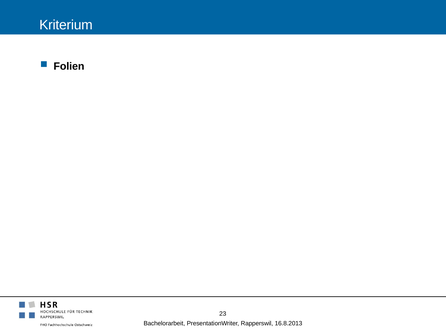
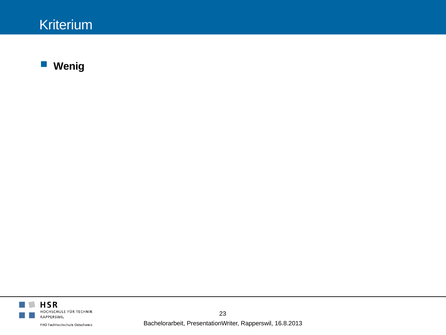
Folien: Folien -> Wenig (69, 66)
